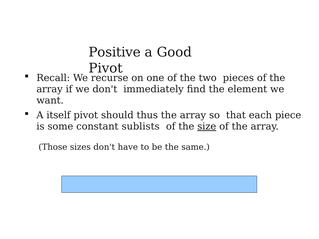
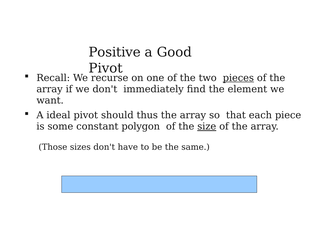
pieces underline: none -> present (238, 78)
itself: itself -> ideal (58, 115)
sublists: sublists -> polygon (141, 127)
